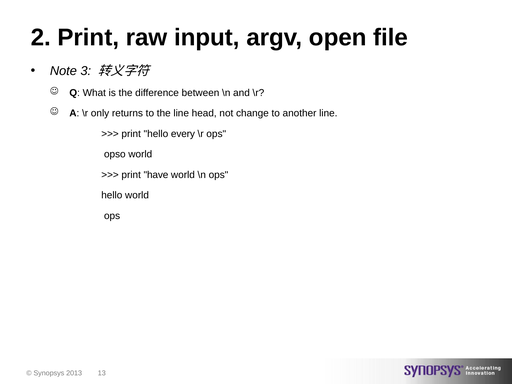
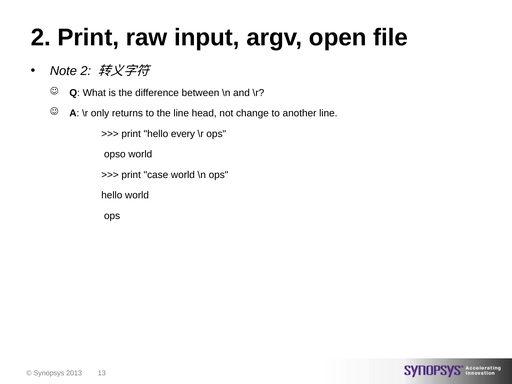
Note 3: 3 -> 2 (86, 71)
have: have -> case (156, 175)
